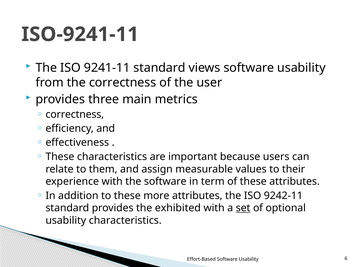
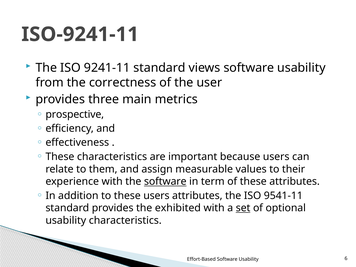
correctness: correctness -> prospective (75, 114)
software underline: none -> present (165, 182)
these more: more -> users (156, 196)
9242-11: 9242-11 -> 9541-11 (283, 196)
